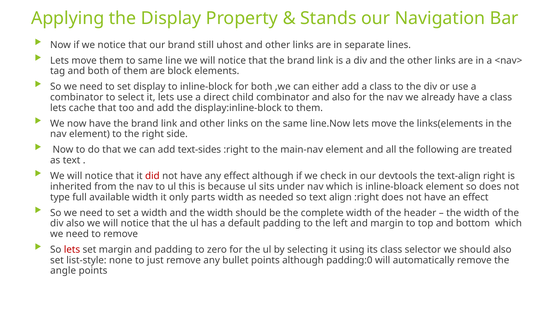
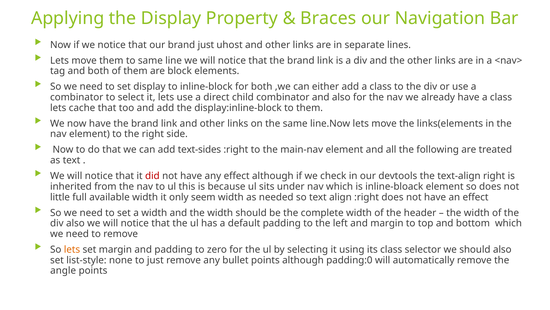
Stands: Stands -> Braces (328, 18)
brand still: still -> just (206, 45)
type: type -> little (60, 197)
parts: parts -> seem (203, 197)
lets colour: red -> orange (72, 249)
